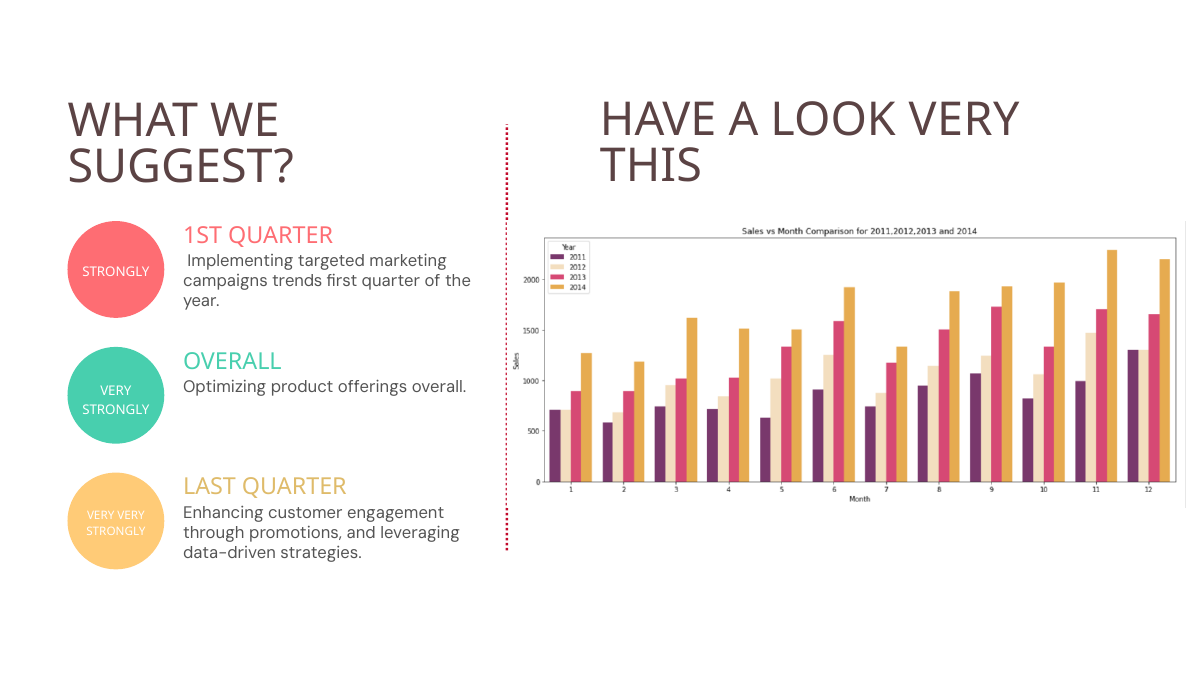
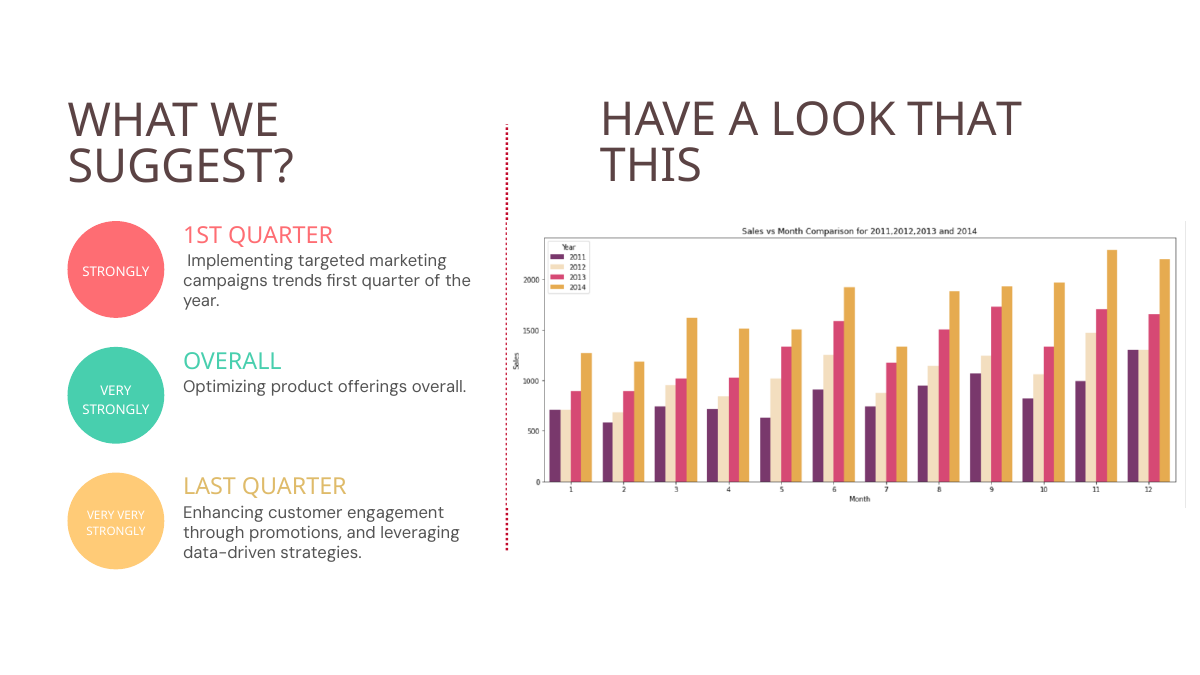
LOOK VERY: VERY -> THAT (965, 120)
